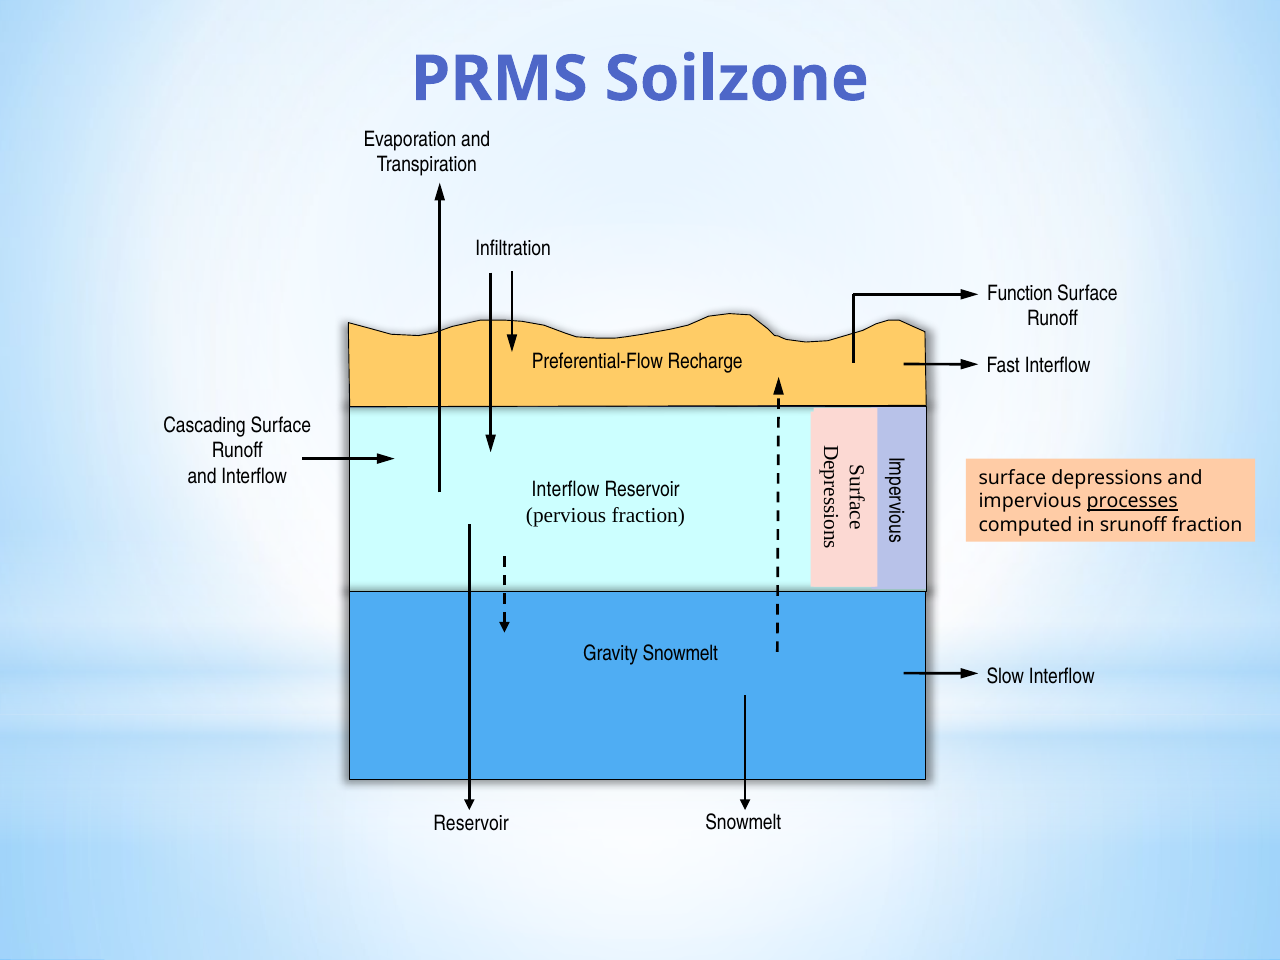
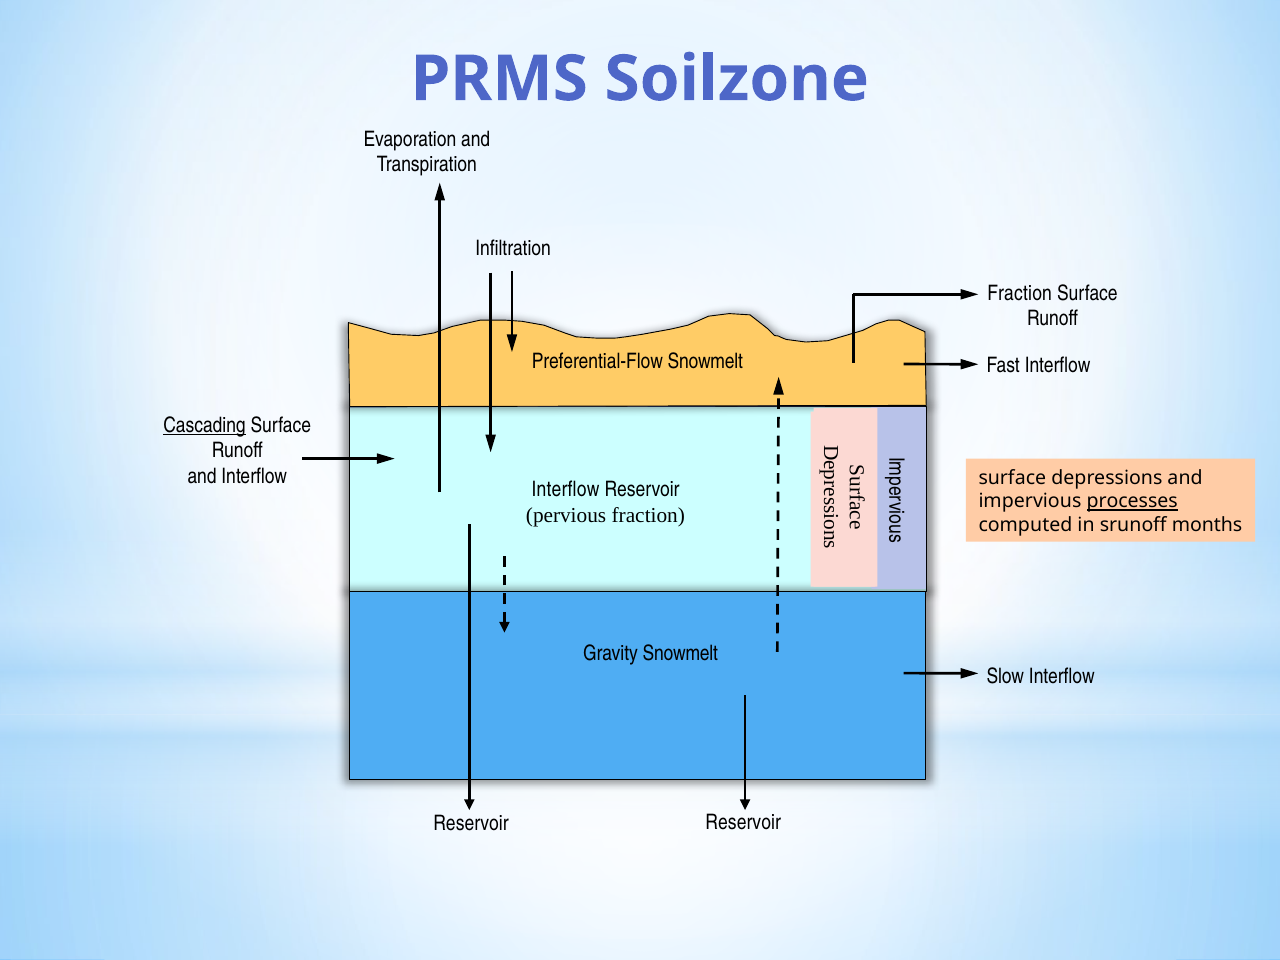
Function: Function -> Fraction (1020, 293)
Preferential-Flow Recharge: Recharge -> Snowmelt (705, 362)
Cascading underline: none -> present (204, 425)
srunoff fraction: fraction -> months (1207, 525)
Snowmelt: Snowmelt -> Reservoir (743, 823)
